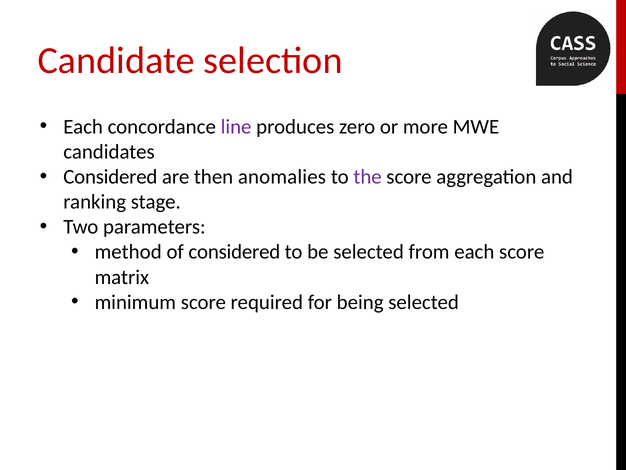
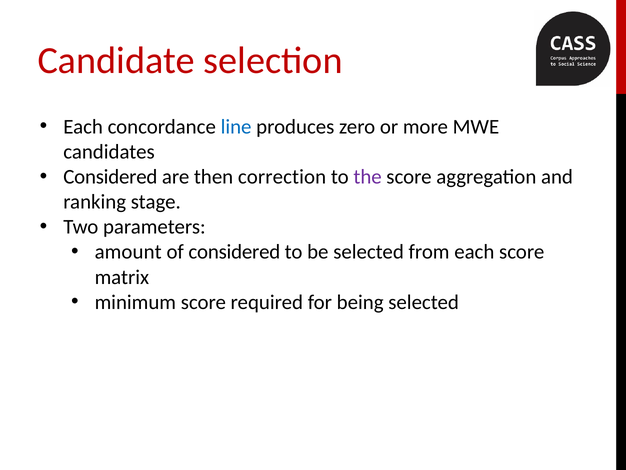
line colour: purple -> blue (236, 127)
anomalies: anomalies -> correction (282, 177)
method: method -> amount (128, 252)
